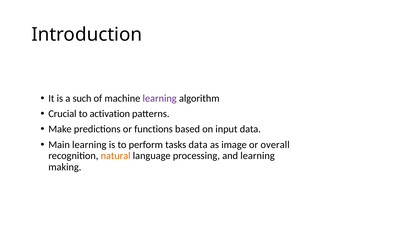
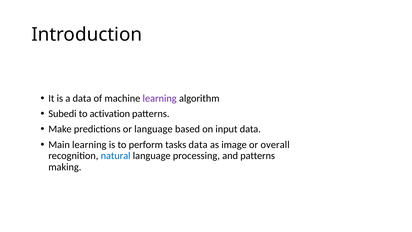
a such: such -> data (82, 98)
Crucial: Crucial -> Subedi (62, 114)
or functions: functions -> language (153, 129)
natural colour: orange -> blue (116, 156)
and learning: learning -> patterns (258, 156)
